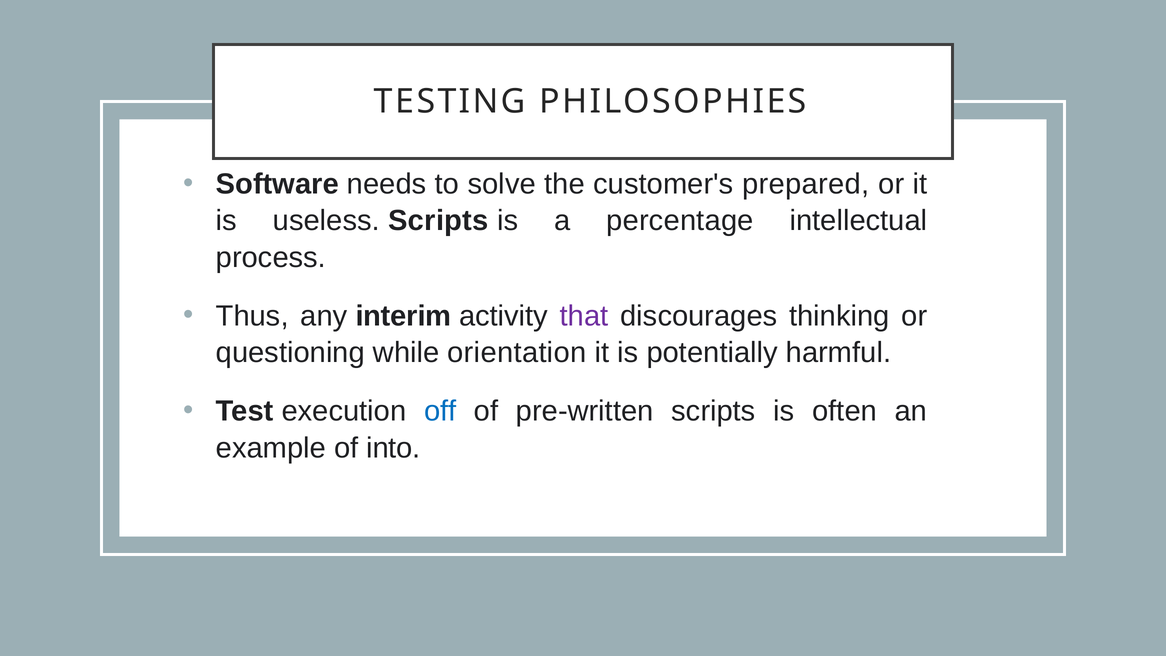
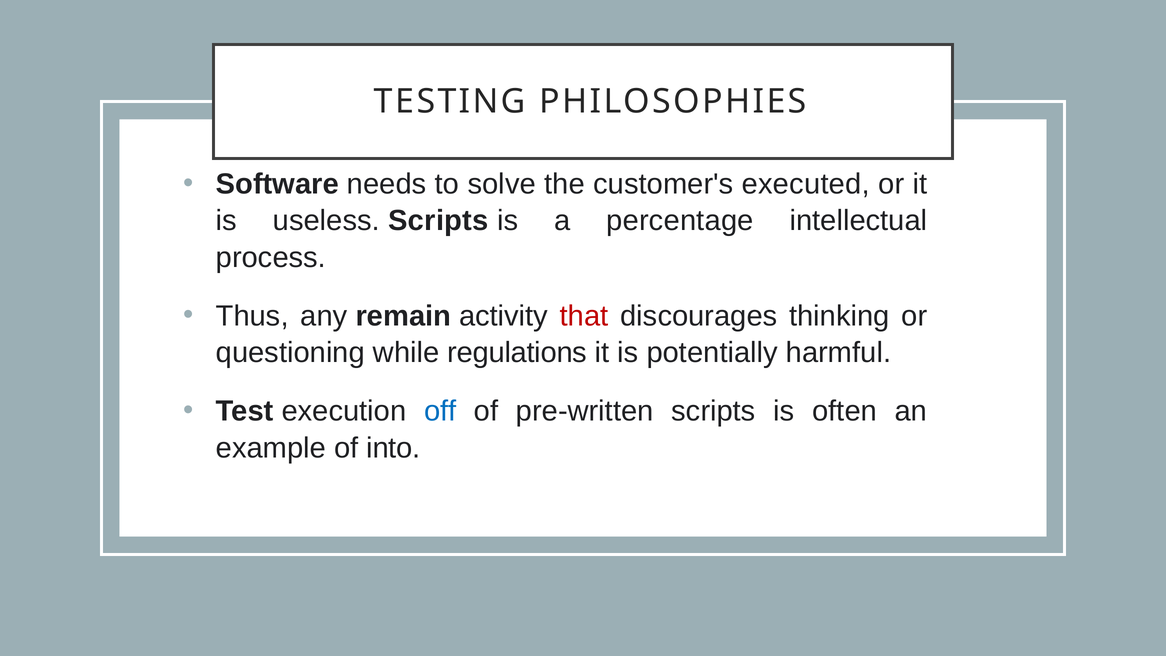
prepared: prepared -> executed (806, 184)
interim: interim -> remain (403, 316)
that colour: purple -> red (584, 316)
orientation: orientation -> regulations (517, 353)
